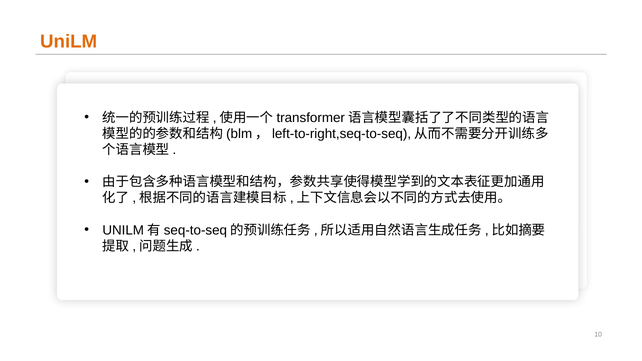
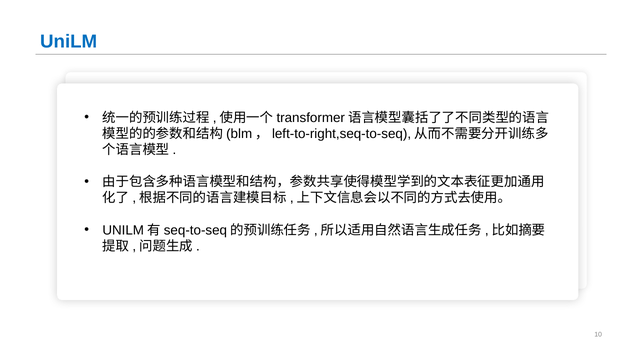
UniLM colour: orange -> blue (69, 42)
